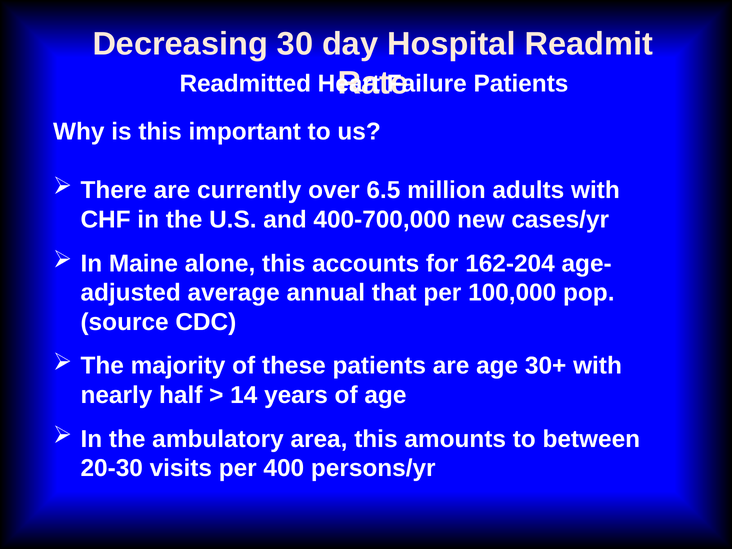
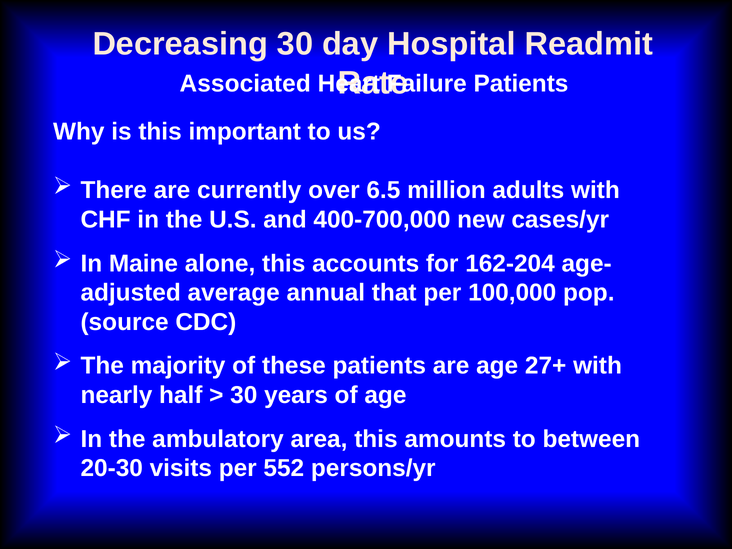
Readmitted: Readmitted -> Associated (245, 84)
30+: 30+ -> 27+ (546, 366)
14: 14 -> 30 (244, 395)
400: 400 -> 552 (284, 468)
